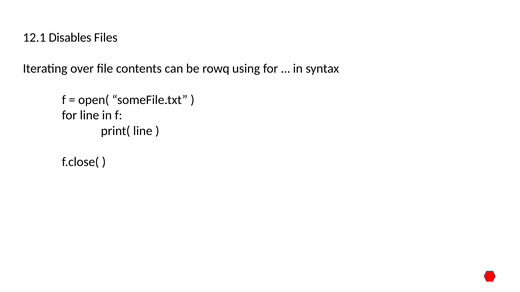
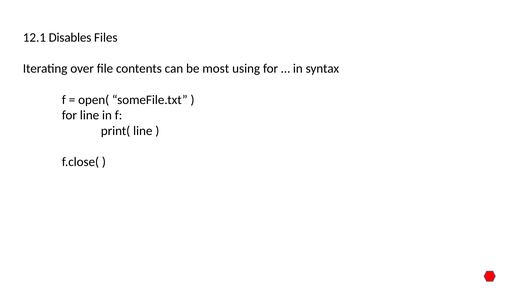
rowq: rowq -> most (216, 69)
